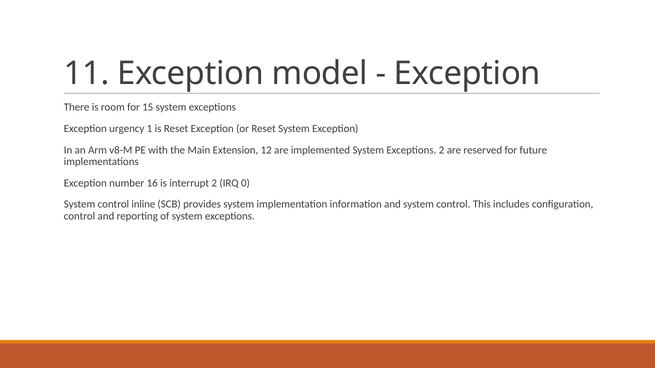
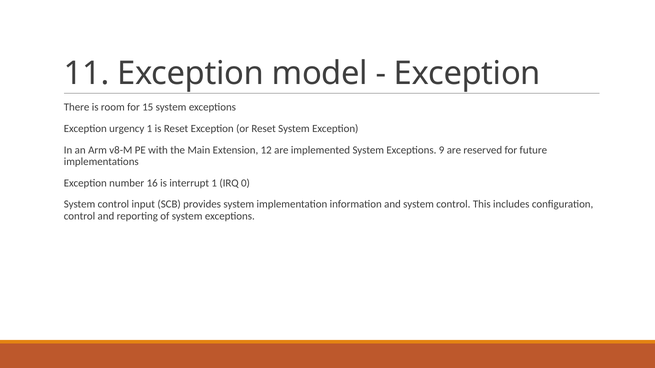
Exceptions 2: 2 -> 9 (442, 150)
interrupt 2: 2 -> 1 (214, 183)
inline: inline -> input (143, 205)
